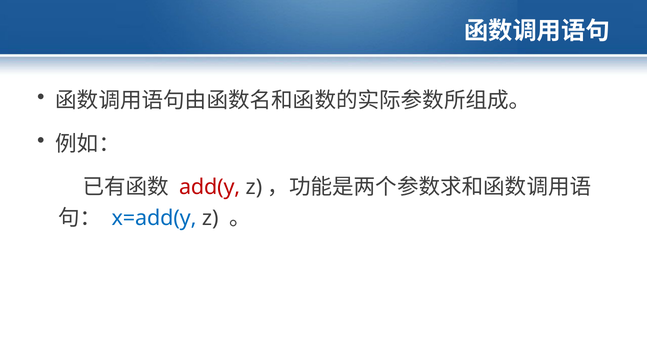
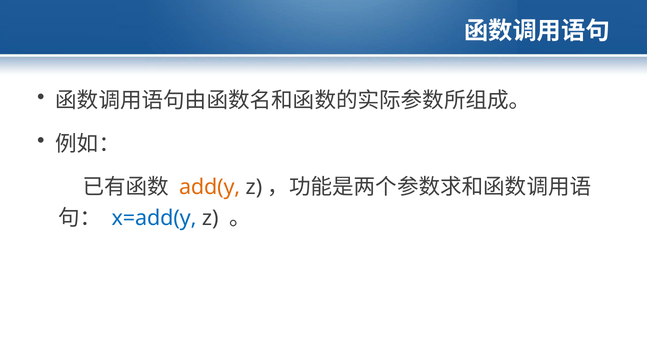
add(y colour: red -> orange (210, 187)
